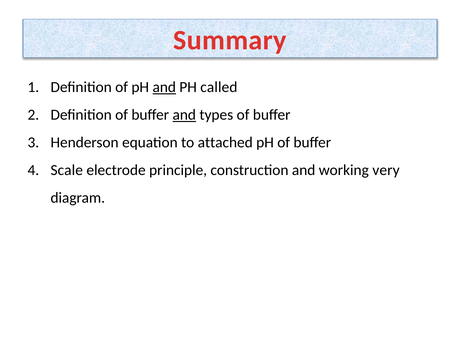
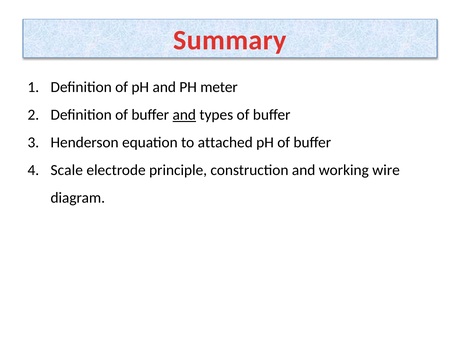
and underline: present -> none (164, 87)
called: called -> meter (219, 87)
very: very -> wire (386, 170)
